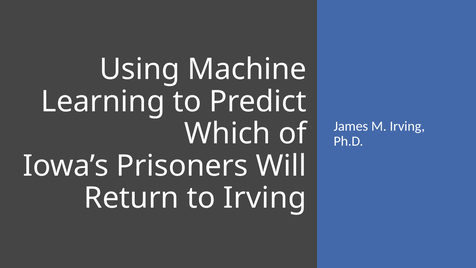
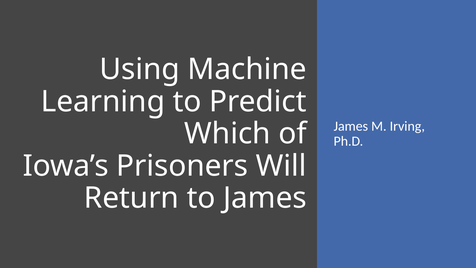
to Irving: Irving -> James (265, 198)
